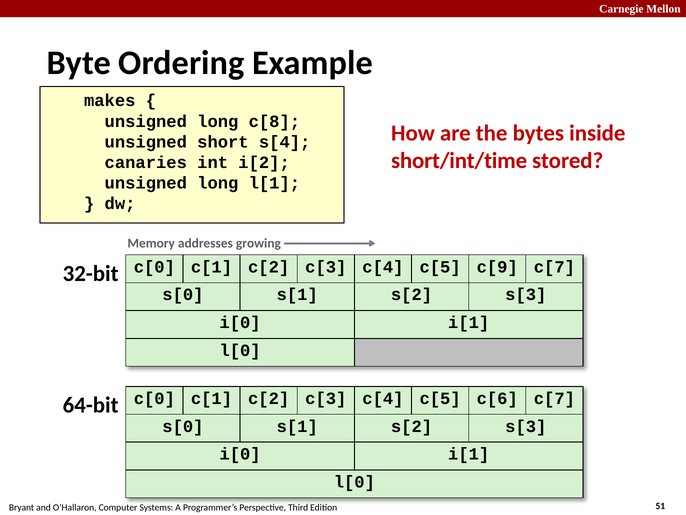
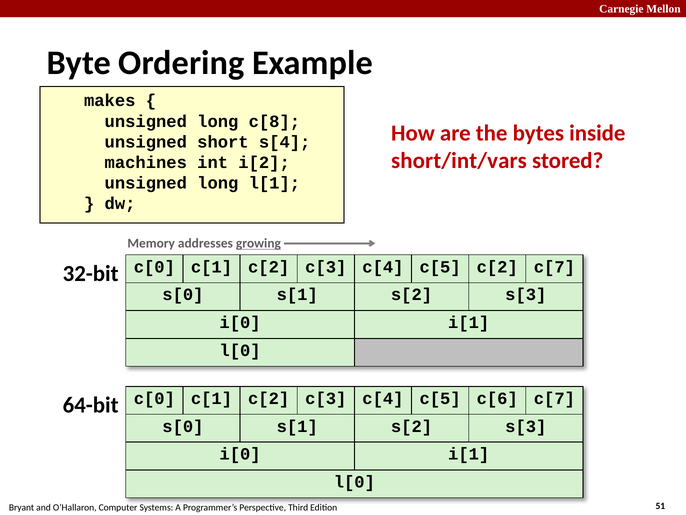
short/int/time: short/int/time -> short/int/vars (459, 160)
canaries: canaries -> machines (146, 162)
growing underline: none -> present (258, 243)
c[5 c[9: c[9 -> c[2 (497, 267)
